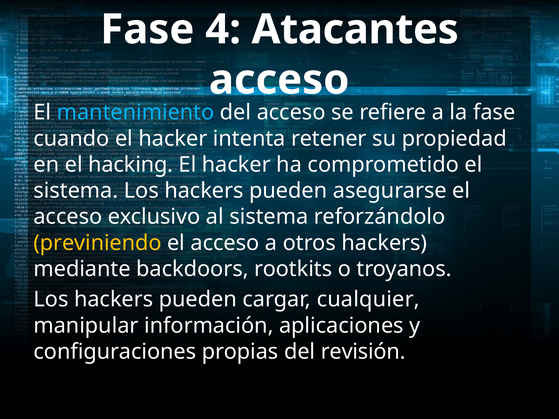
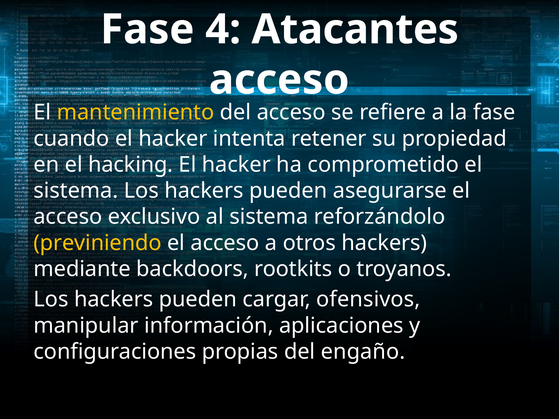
mantenimiento colour: light blue -> yellow (136, 113)
cualquier: cualquier -> ofensivos (368, 300)
revisión: revisión -> engaño (363, 352)
